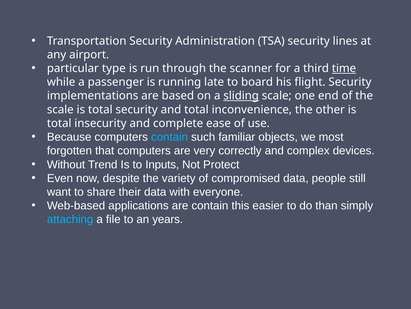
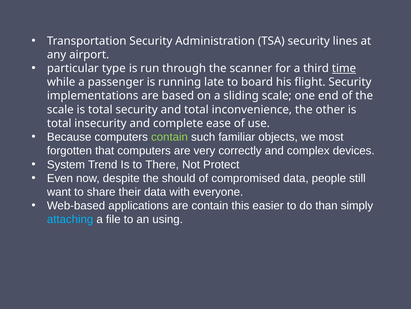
sliding underline: present -> none (241, 96)
contain colour: light blue -> light green (169, 137)
Without: Without -> System (66, 164)
Inputs: Inputs -> There (162, 164)
variety: variety -> should (179, 178)
years: years -> using (168, 219)
